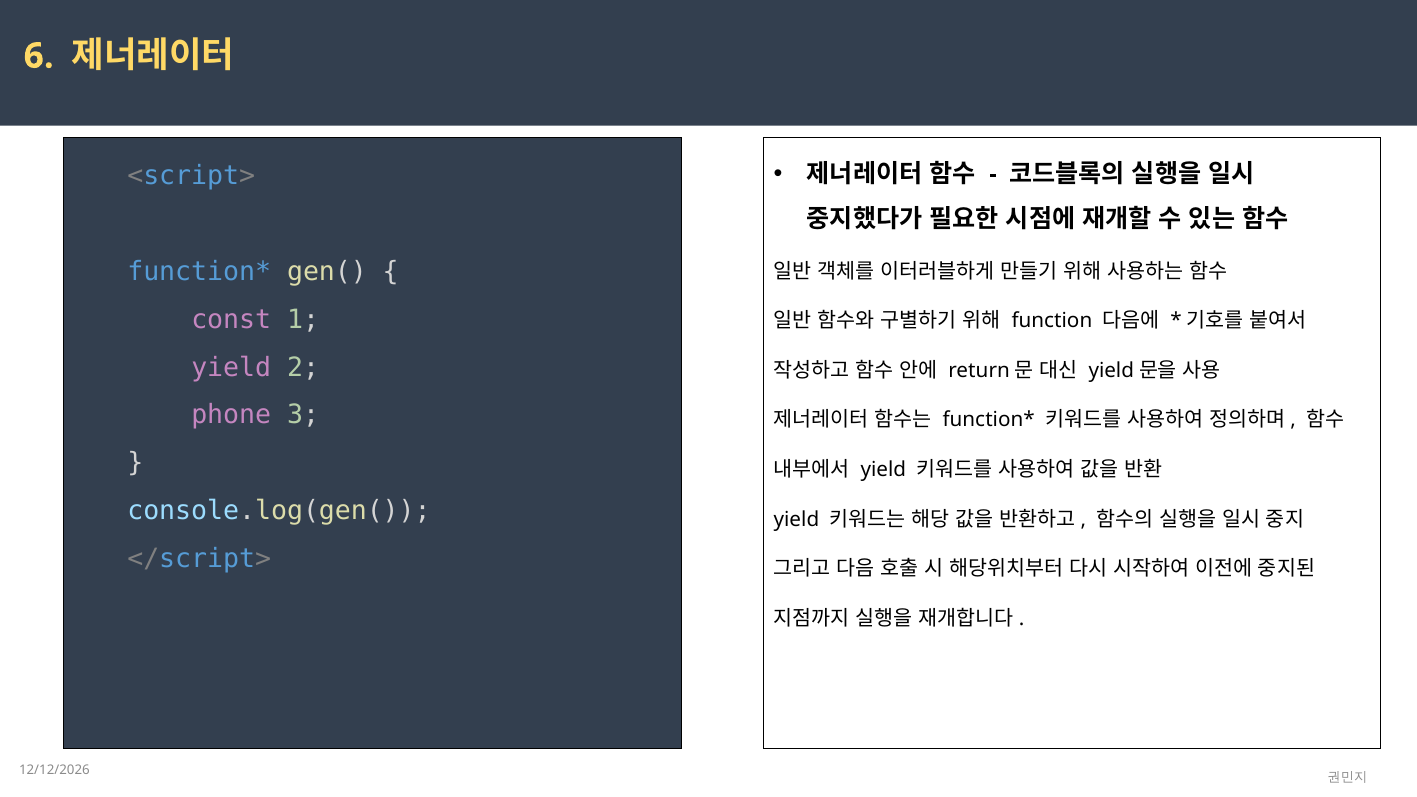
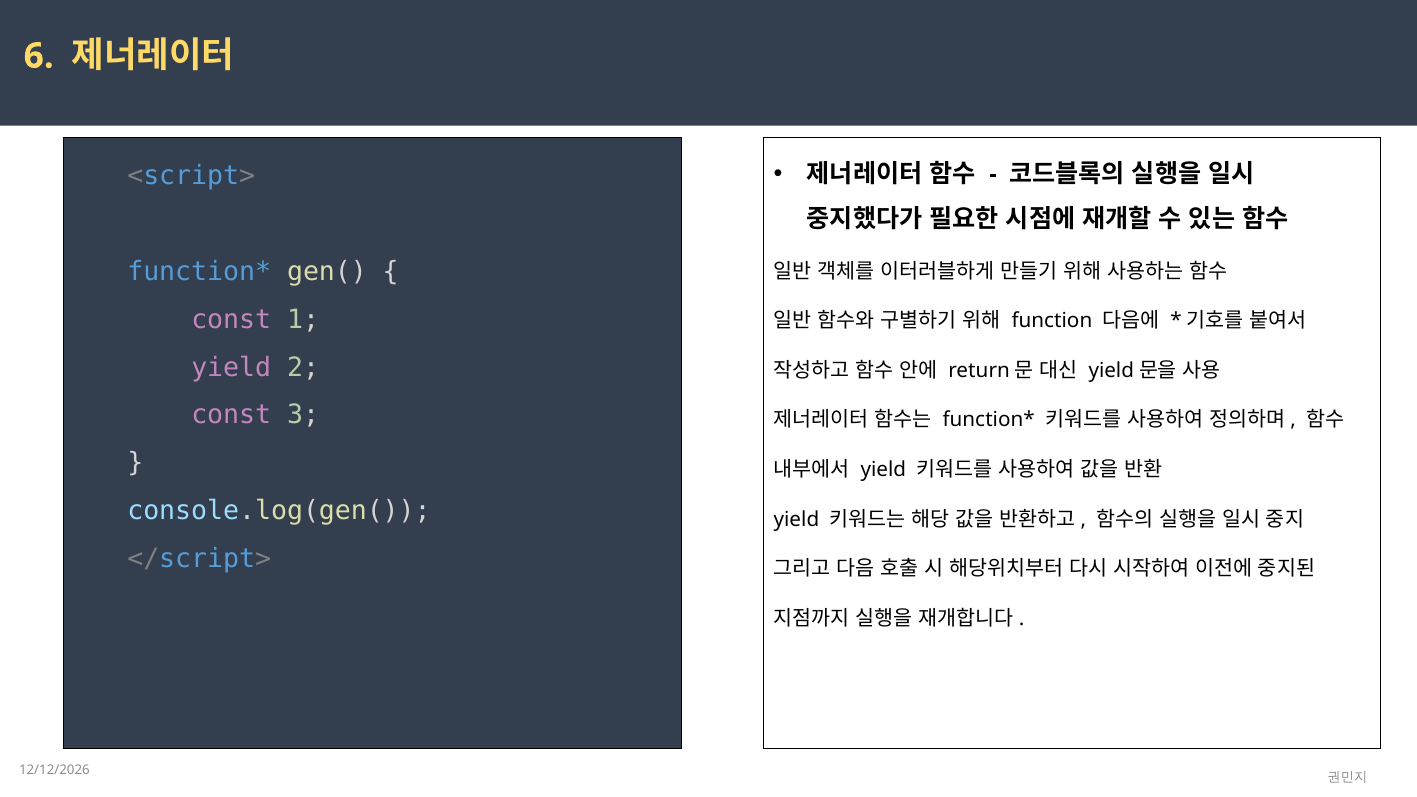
phone: phone -> const (231, 415)
